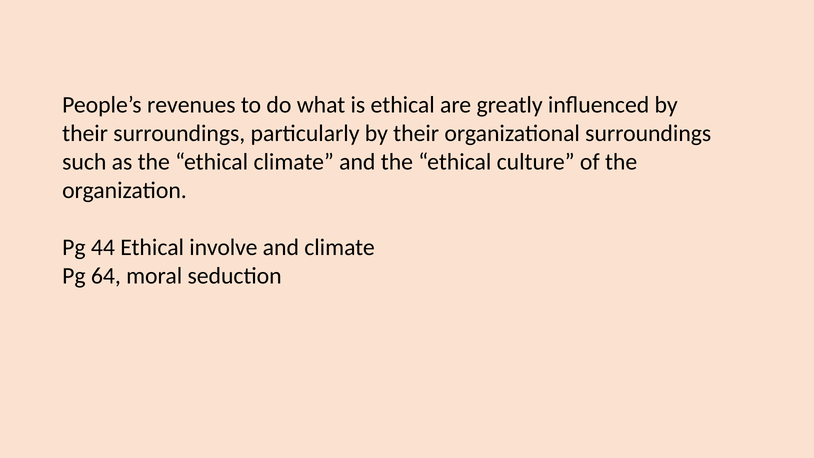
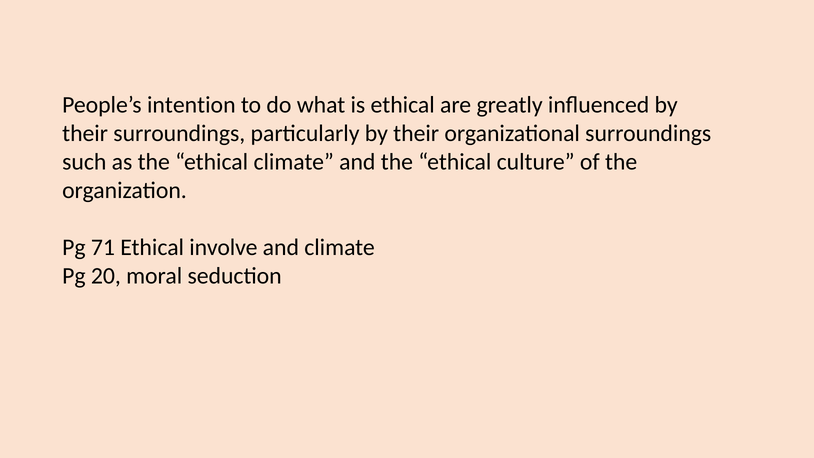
revenues: revenues -> intention (191, 105)
44: 44 -> 71 (103, 247)
64: 64 -> 20 (106, 276)
